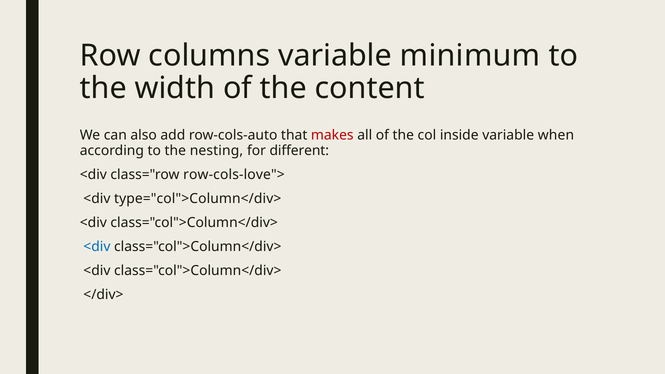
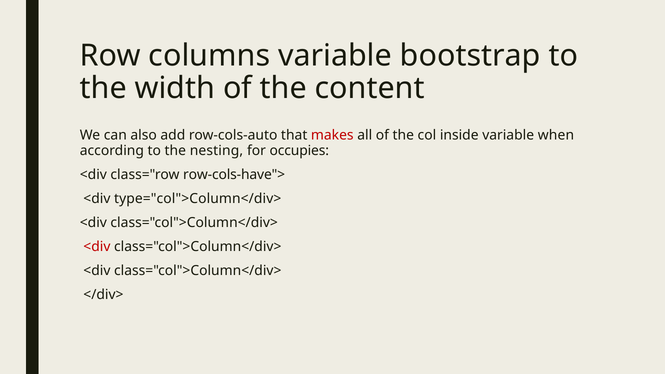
minimum: minimum -> bootstrap (470, 56)
different: different -> occupies (299, 151)
row-cols-love">: row-cols-love"> -> row-cols-have"> (234, 175)
<div colour: blue -> red (97, 247)
